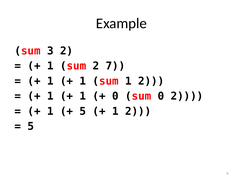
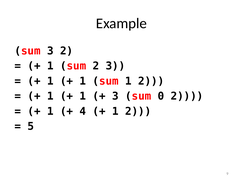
2 7: 7 -> 3 (115, 66)
0: 0 -> 3 (115, 96)
5: 5 -> 4 (83, 111)
